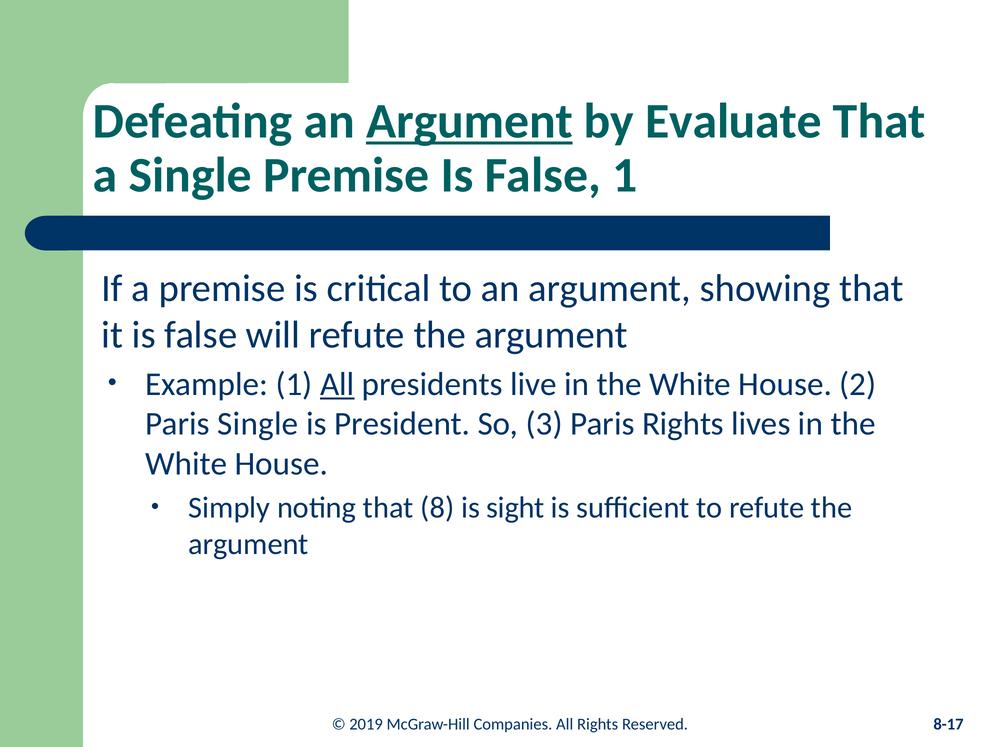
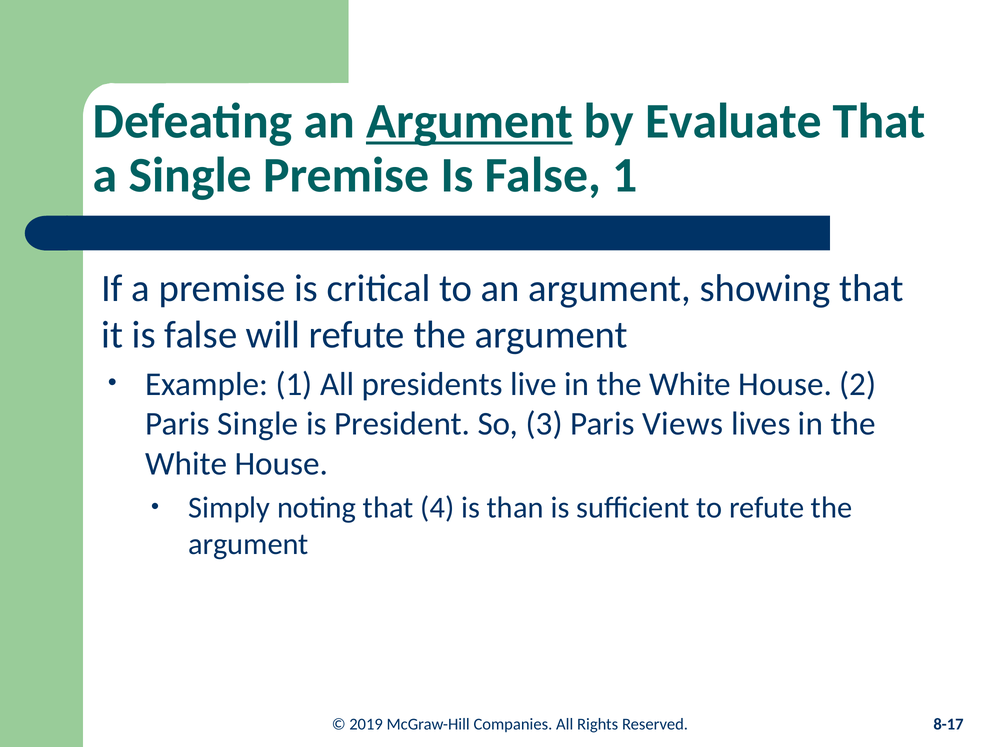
All underline: present -> none (337, 384)
Paris Rights: Rights -> Views (683, 424)
8: 8 -> 4 (437, 508)
sight: sight -> than (515, 508)
